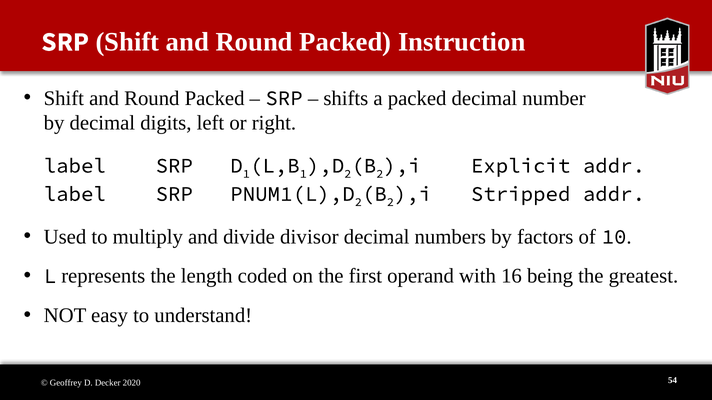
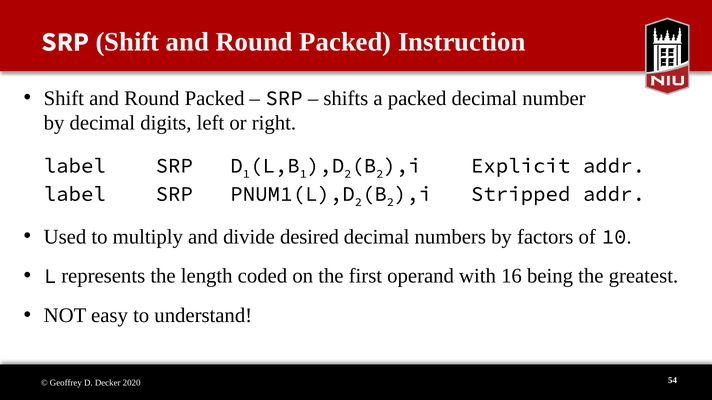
divisor: divisor -> desired (309, 237)
